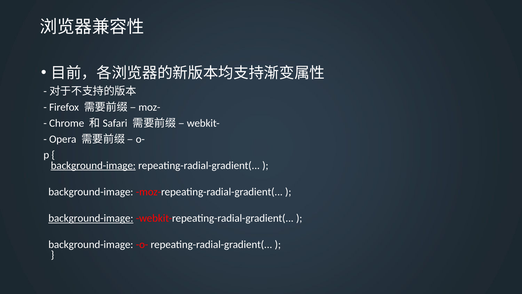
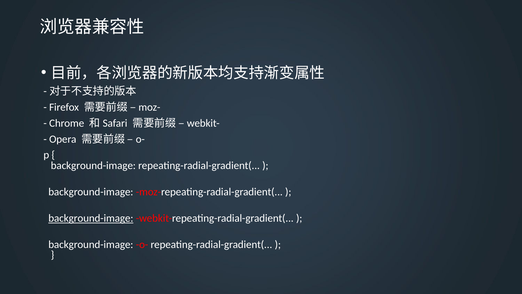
background-image underline: present -> none (93, 165)
